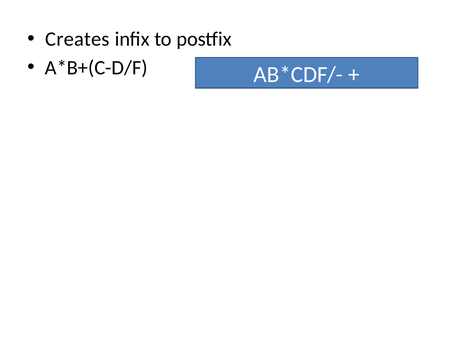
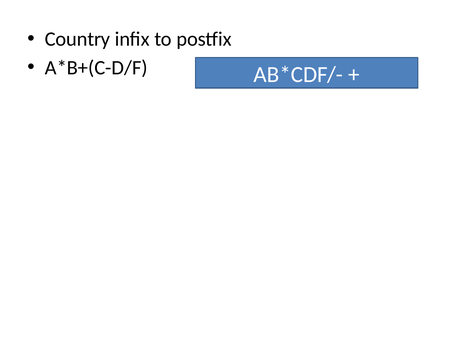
Creates: Creates -> Country (78, 39)
